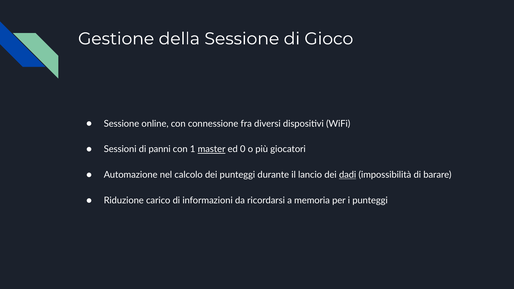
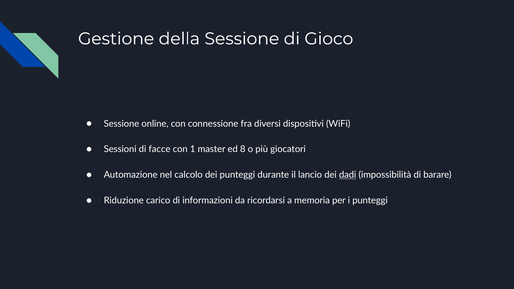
panni: panni -> facce (160, 149)
master underline: present -> none (212, 149)
0: 0 -> 8 (243, 149)
